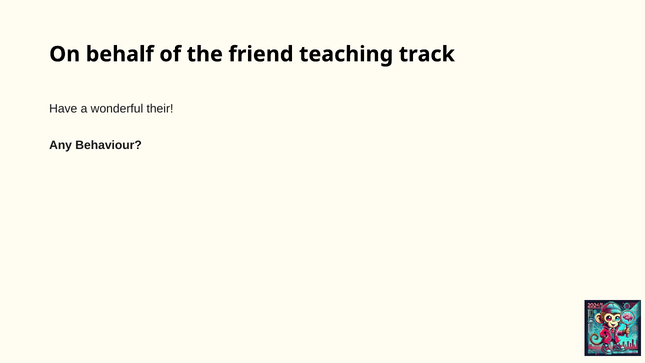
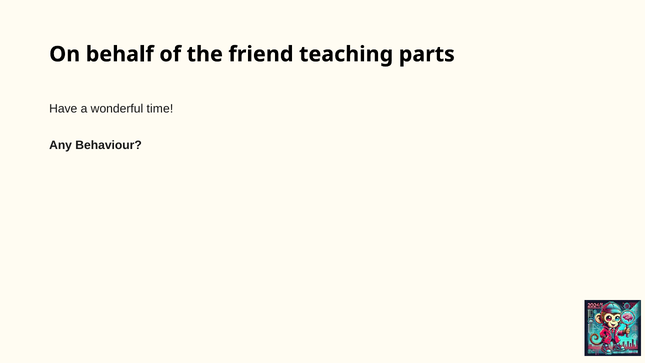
track: track -> parts (427, 54)
their: their -> time (160, 109)
